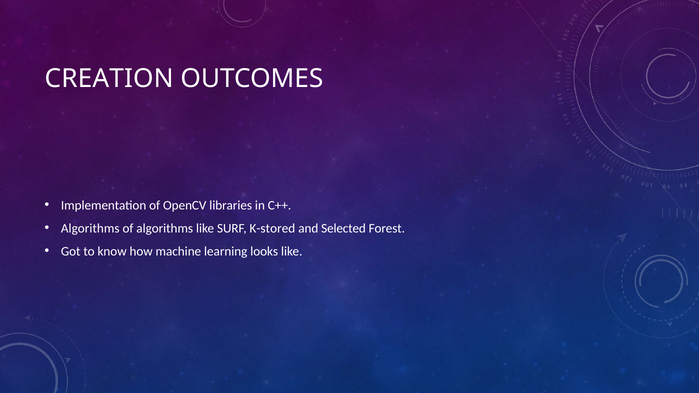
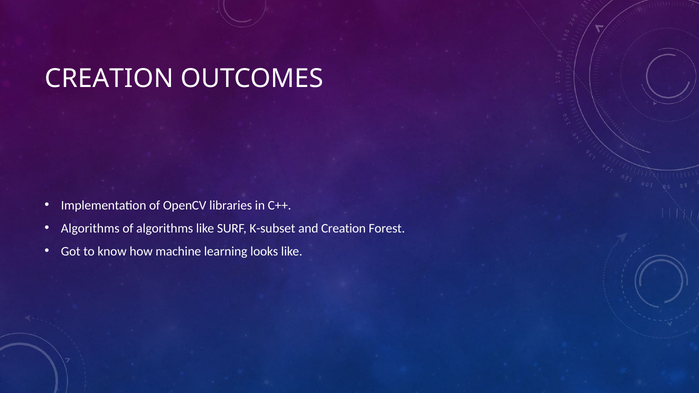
K-stored: K-stored -> K-subset (272, 228)
and Selected: Selected -> Creation (344, 228)
